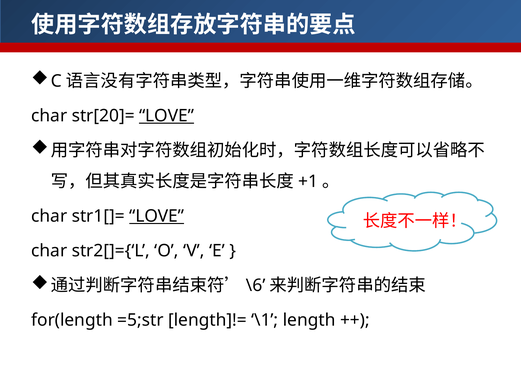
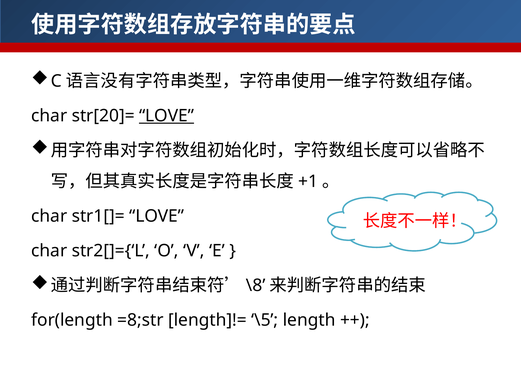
LOVE underline: present -> none (157, 217)
\6: \6 -> \8 (256, 286)
=5;str: =5;str -> =8;str (140, 321)
\1: \1 -> \5 (265, 321)
